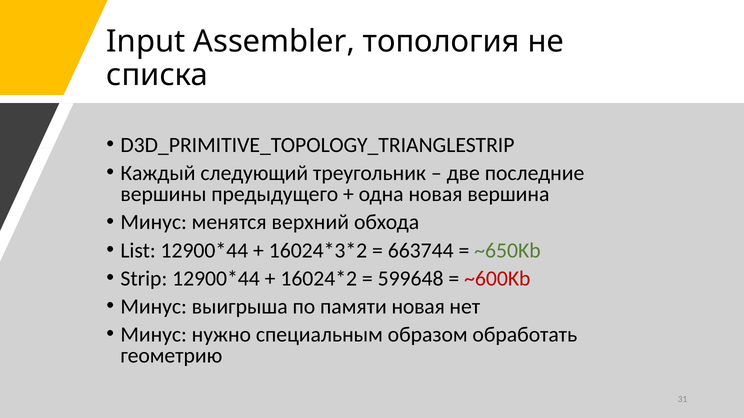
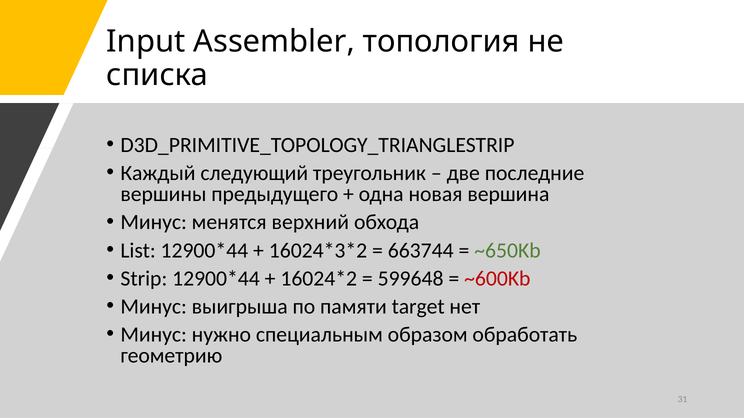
памяти новая: новая -> target (418, 307)
